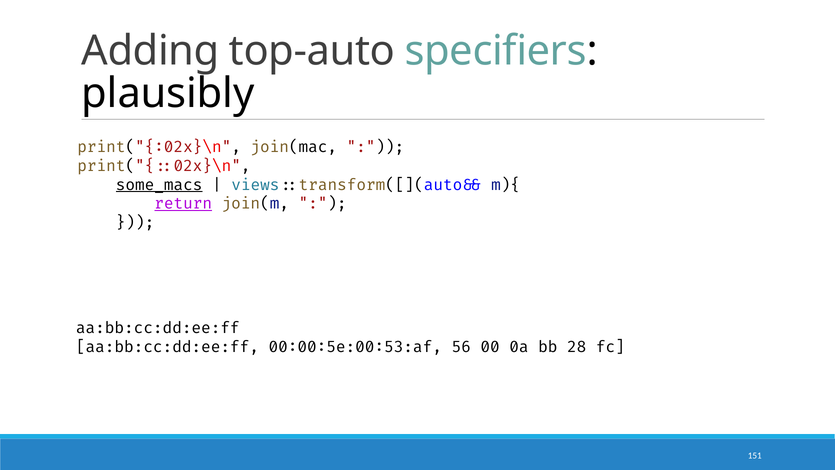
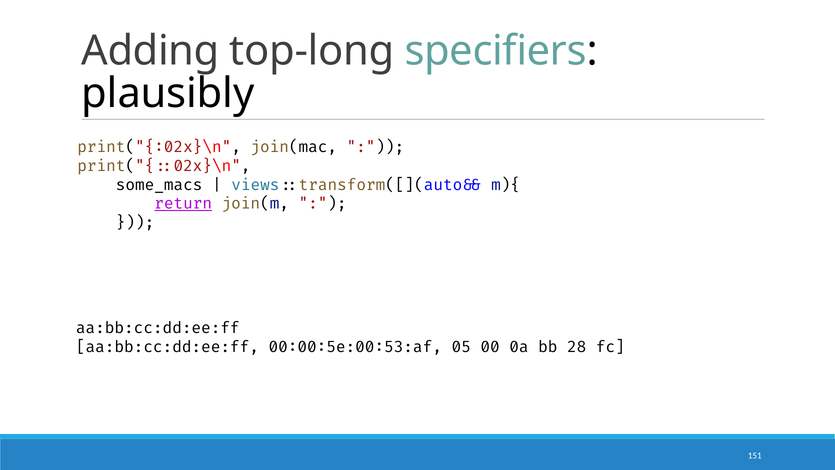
top-auto: top-auto -> top-long (312, 51)
some_macs underline: present -> none (159, 185)
56:00:0a:bb:28:fc: 56:00:0a:bb:28:fc -> 05:00:0a:bb:28:fc (538, 347)
